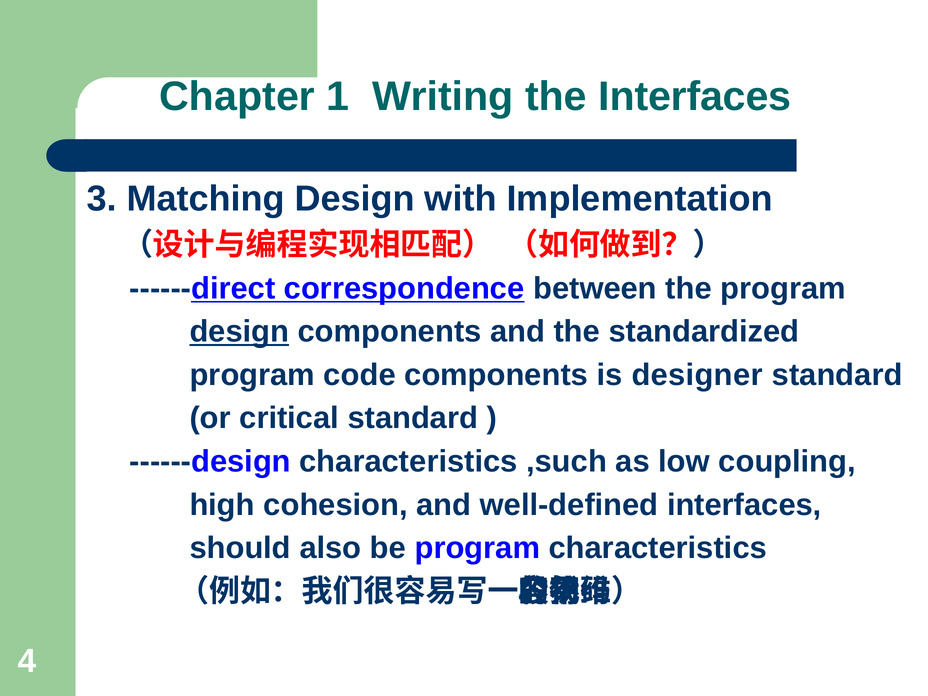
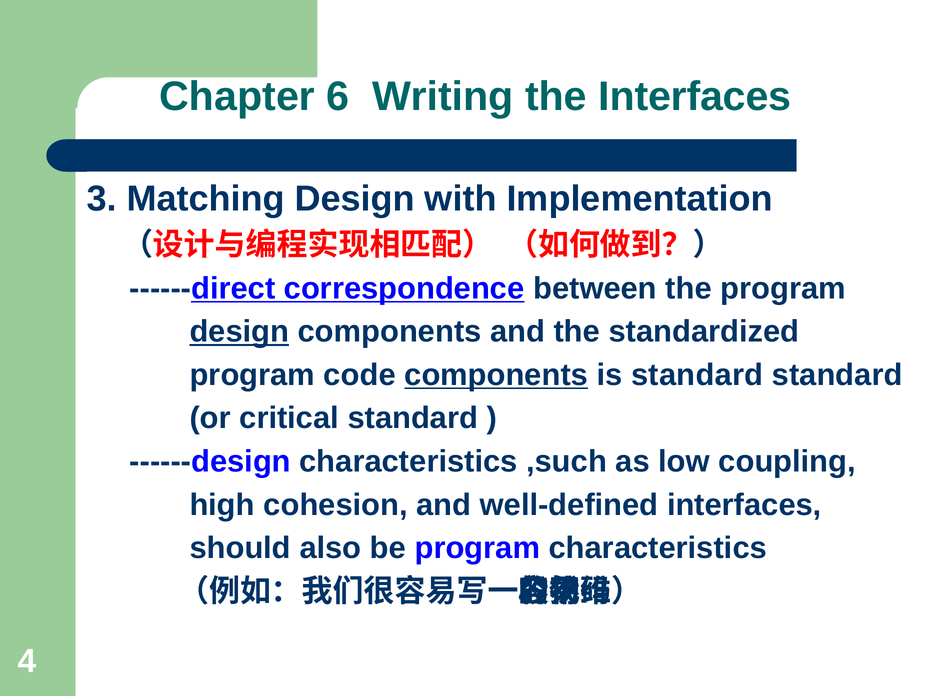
1: 1 -> 6 (338, 97)
components underline: none -> present (496, 375)
is designer: designer -> standard (697, 375)
